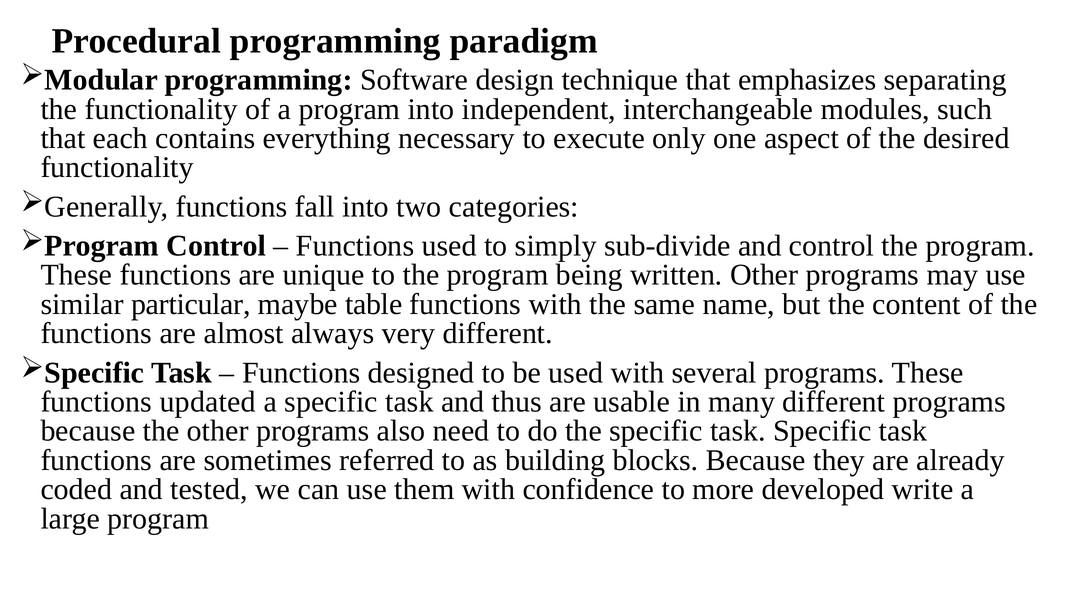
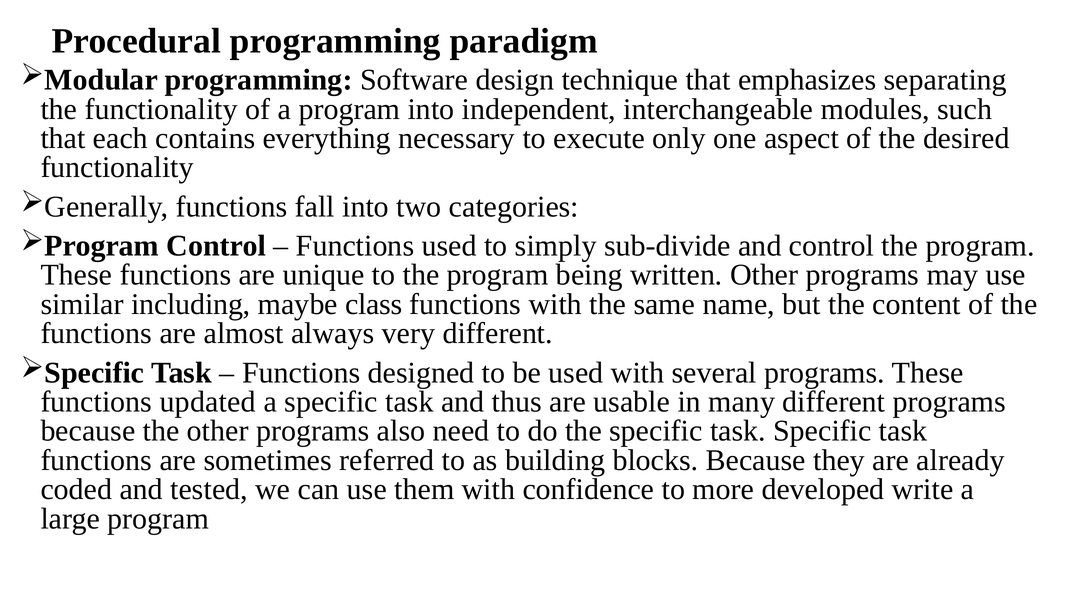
particular: particular -> including (191, 304)
table: table -> class (374, 304)
